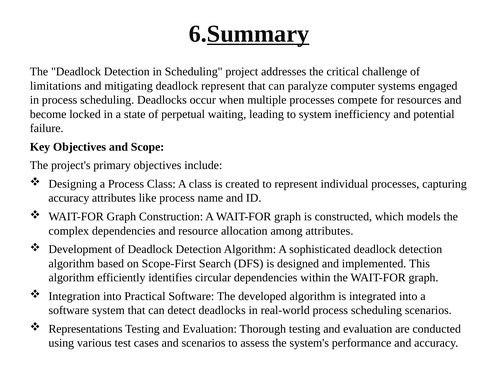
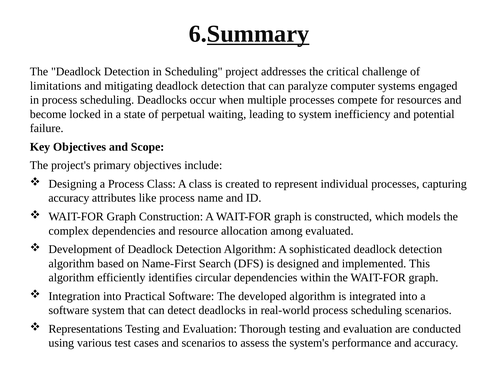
mitigating deadlock represent: represent -> detection (223, 86)
among attributes: attributes -> evaluated (330, 231)
Scope-First: Scope-First -> Name-First (169, 263)
